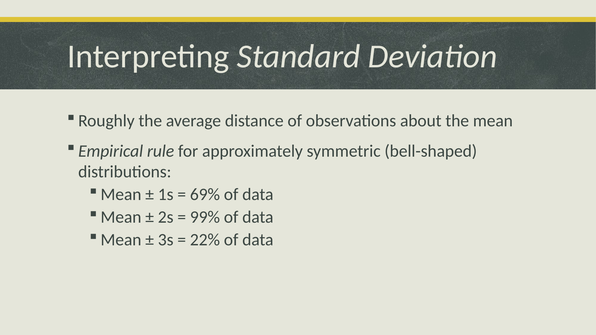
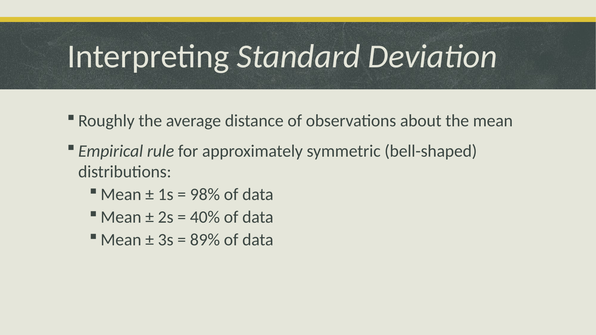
69%: 69% -> 98% (205, 195)
99%: 99% -> 40% (205, 217)
22%: 22% -> 89% (205, 240)
